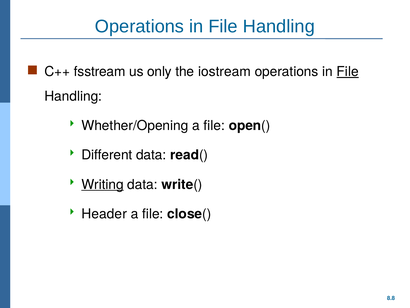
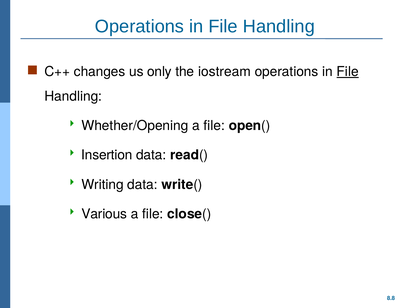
fsstream: fsstream -> changes (100, 71)
Different: Different -> Insertion (107, 155)
Writing underline: present -> none (103, 184)
Header: Header -> Various (104, 214)
